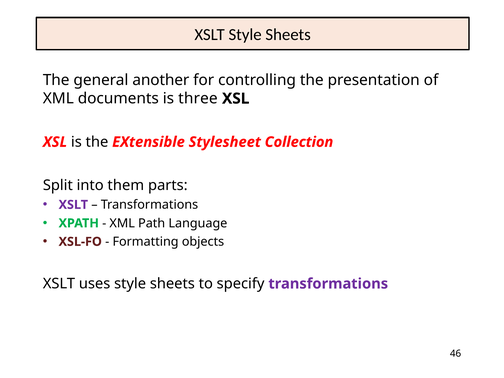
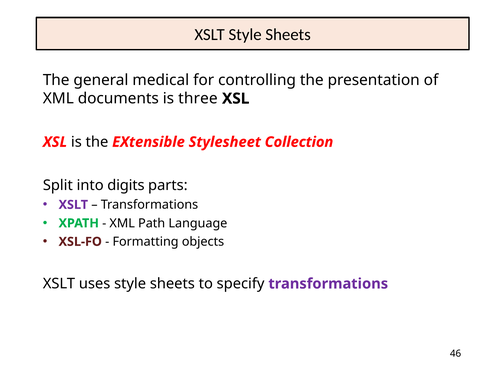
another: another -> medical (161, 80)
them: them -> digits (126, 185)
